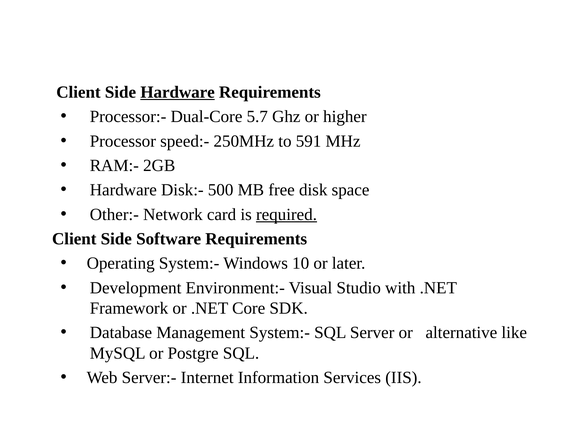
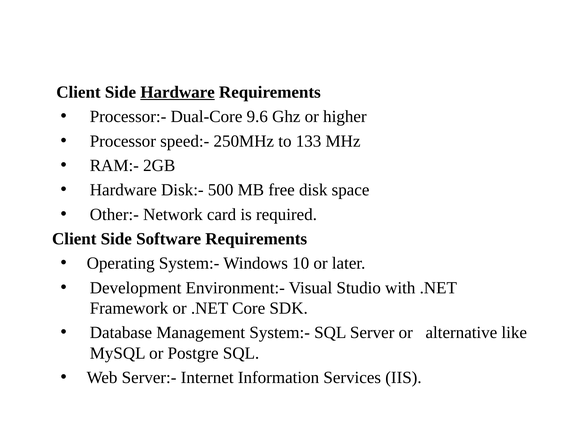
5.7: 5.7 -> 9.6 (257, 117)
591: 591 -> 133 (309, 141)
required underline: present -> none (286, 214)
